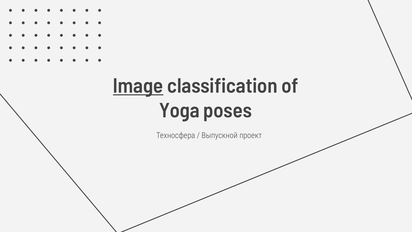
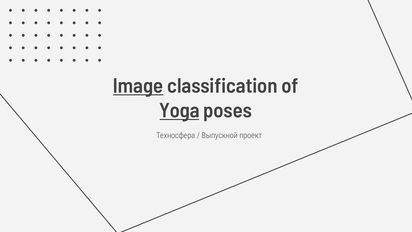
Yoga underline: none -> present (179, 111)
